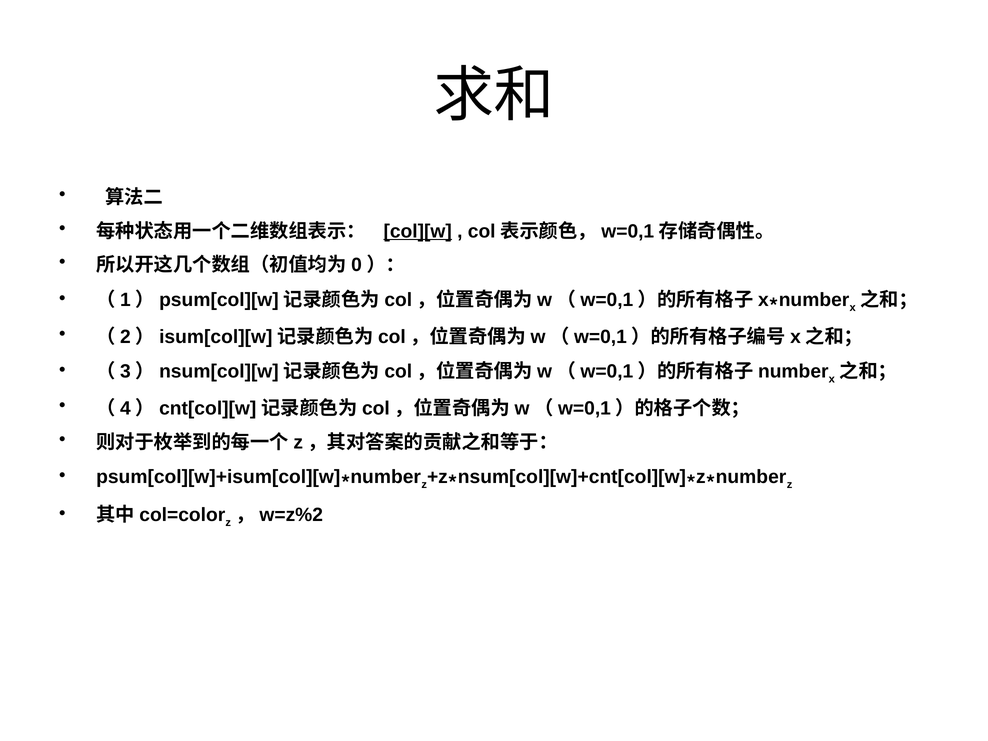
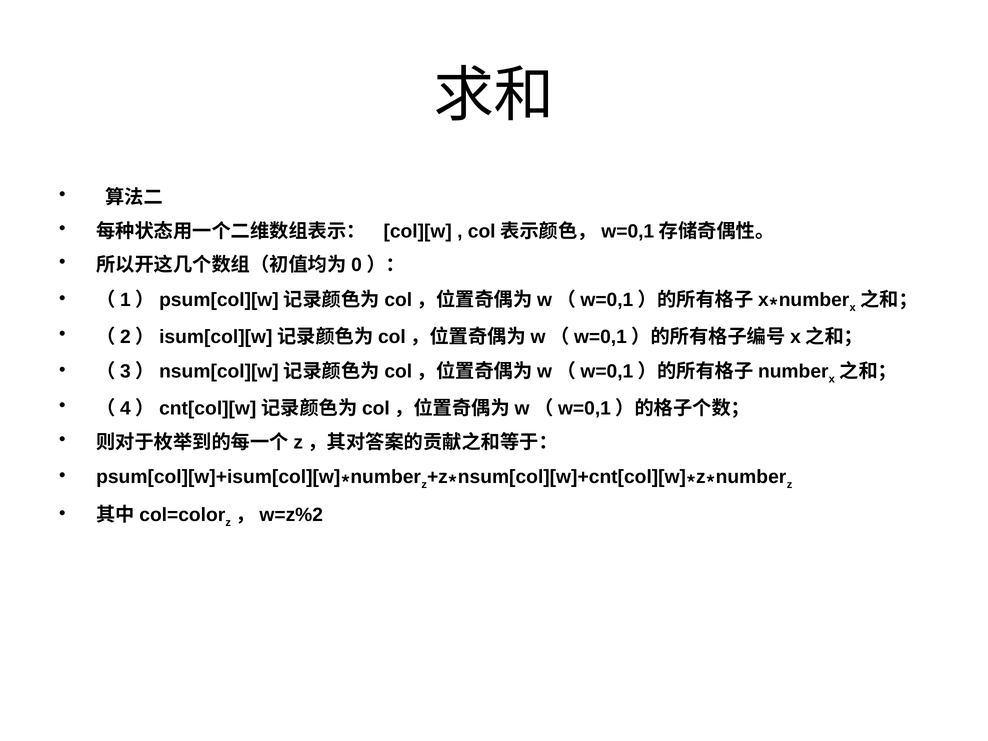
col][w underline: present -> none (418, 231)
